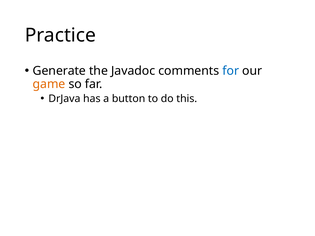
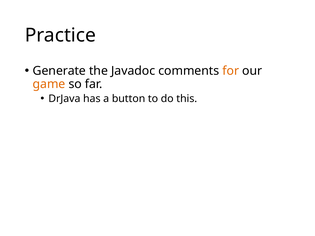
for colour: blue -> orange (231, 71)
